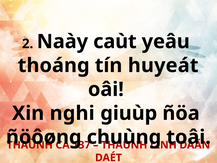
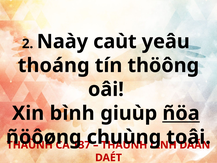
huyeát: huyeát -> thöông (163, 65)
nghi: nghi -> bình (72, 113)
ñöa underline: none -> present (181, 113)
